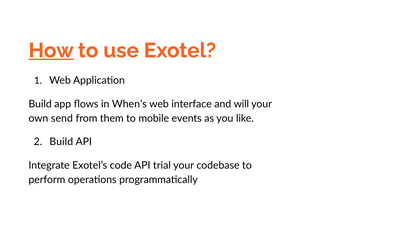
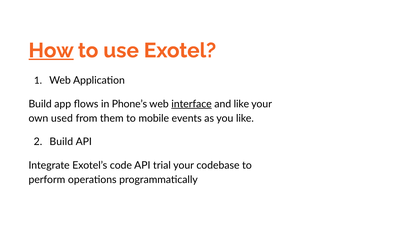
When’s: When’s -> Phone’s (129, 104)
interface underline: none -> present (192, 104)
and will: will -> like (241, 104)
send: send -> used (62, 118)
